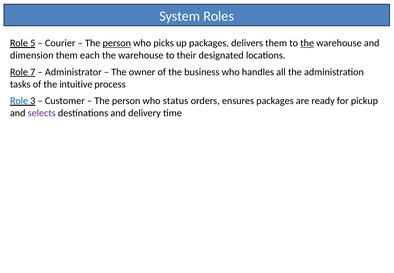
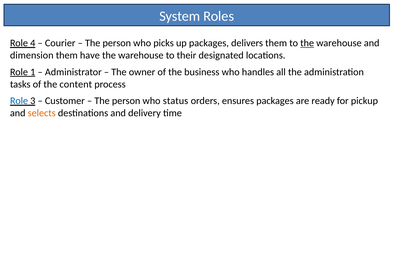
5: 5 -> 4 (33, 43)
person underline: present -> none (117, 43)
each: each -> have (90, 55)
7: 7 -> 1 (33, 72)
intuitive: intuitive -> content (76, 84)
selects colour: purple -> orange (42, 113)
